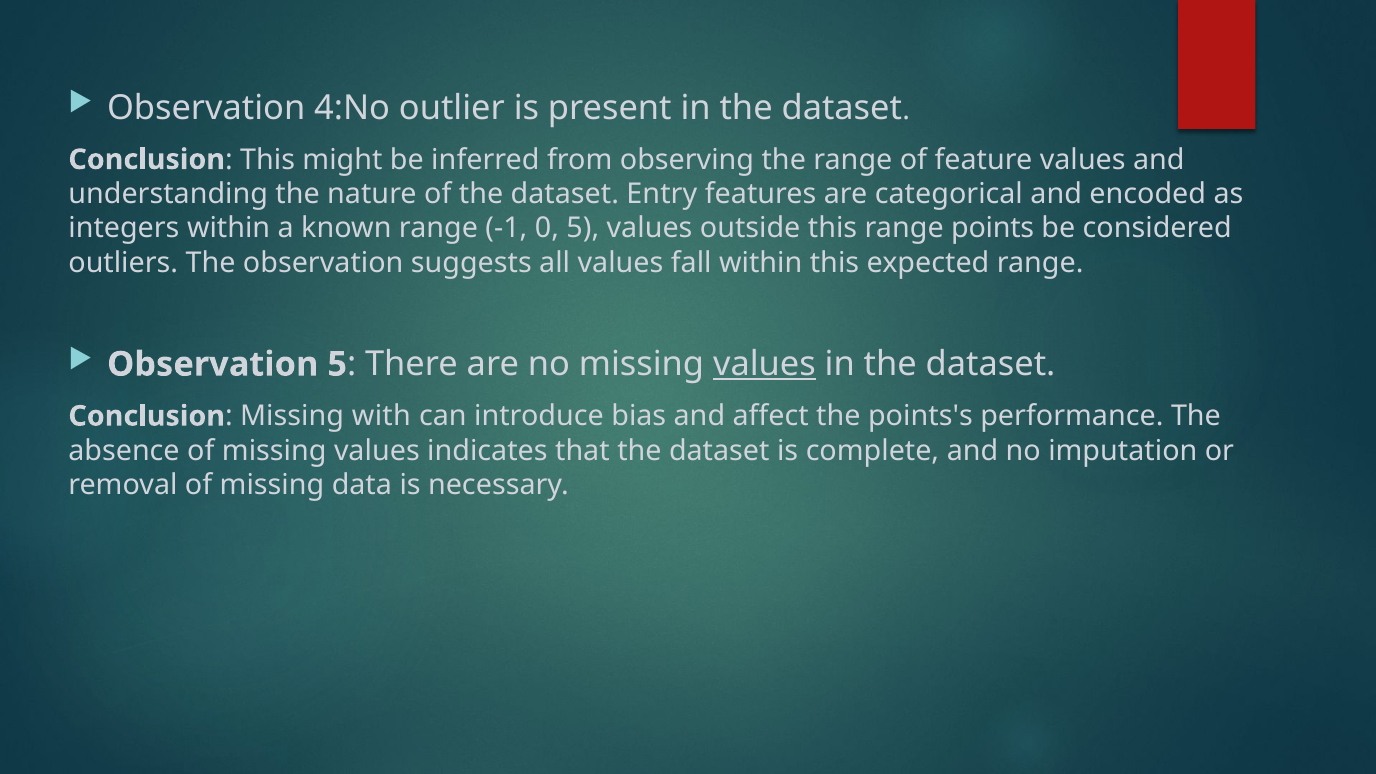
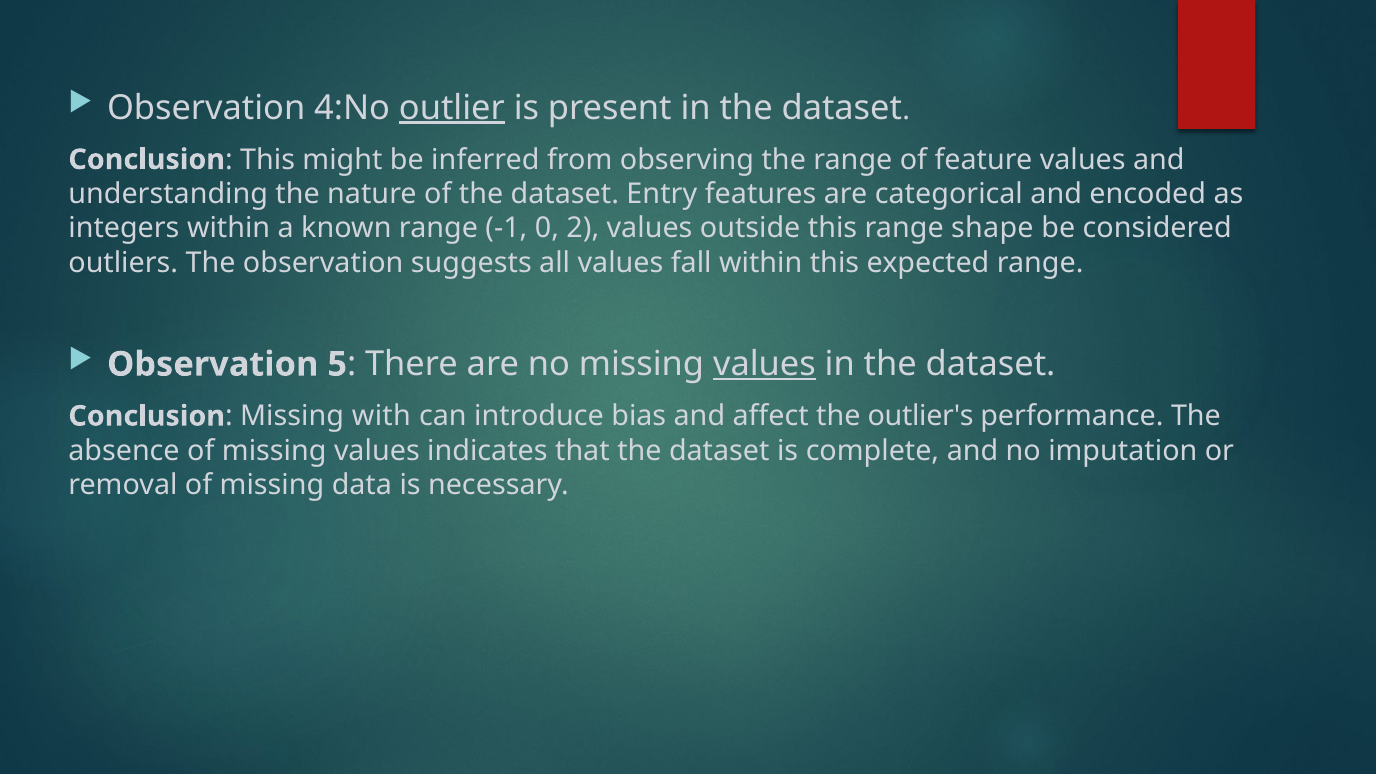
outlier underline: none -> present (452, 108)
0 5: 5 -> 2 (583, 228)
points: points -> shape (992, 228)
points's: points's -> outlier's (921, 416)
